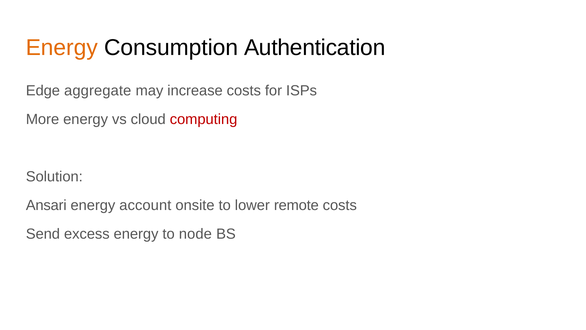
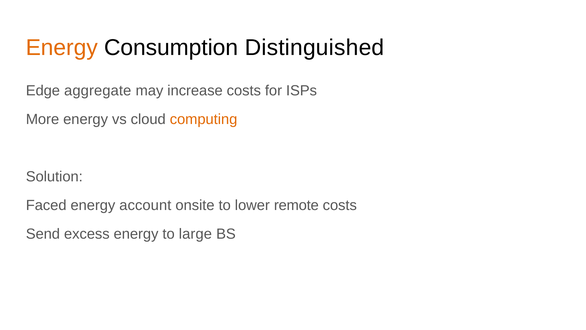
Authentication: Authentication -> Distinguished (314, 47)
computing colour: red -> orange (204, 119)
Ansari: Ansari -> Faced (46, 205)
node: node -> large (195, 234)
